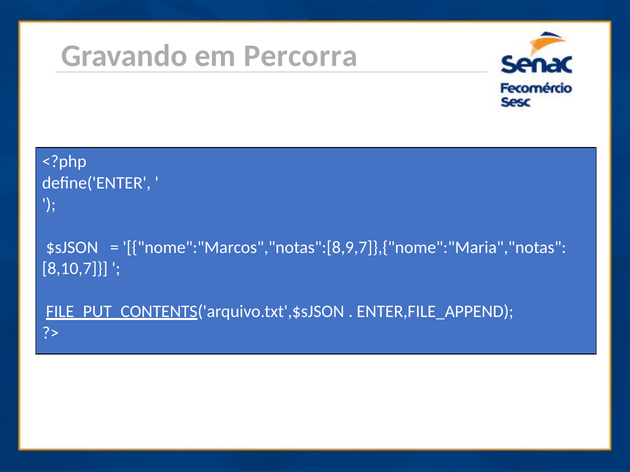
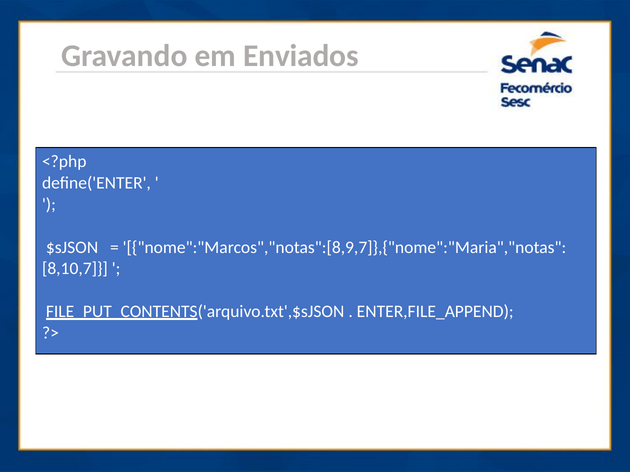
Percorra: Percorra -> Enviados (301, 56)
